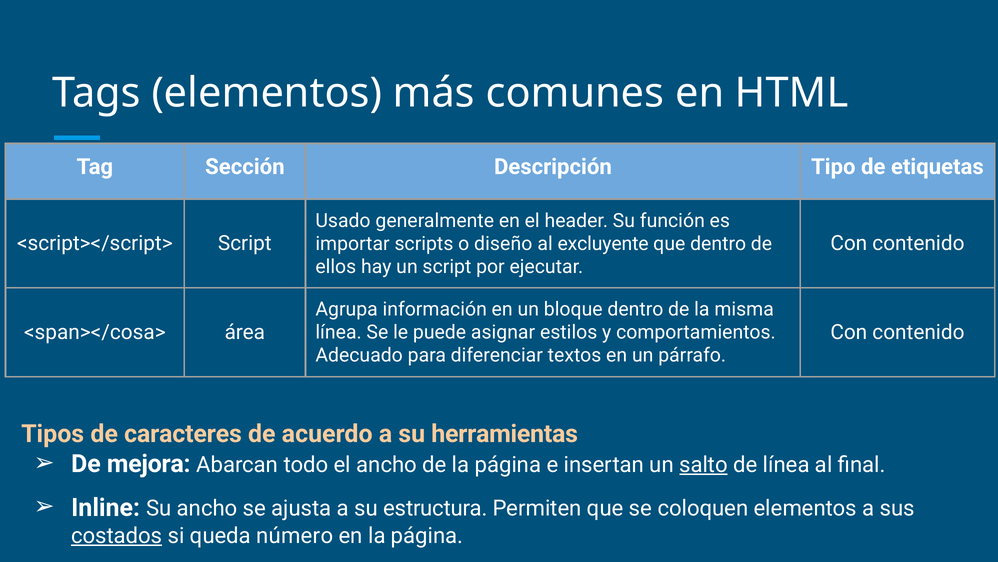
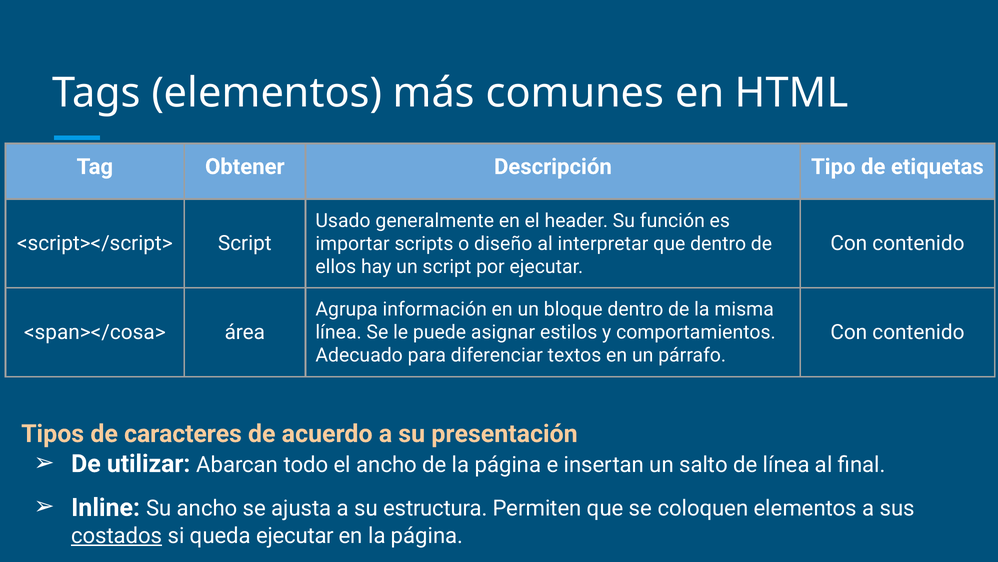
Sección: Sección -> Obtener (245, 167)
excluyente: excluyente -> interpretar (603, 243)
herramientas: herramientas -> presentación (505, 433)
mejora: mejora -> utilizar (149, 463)
salto underline: present -> none (704, 464)
queda número: número -> ejecutar (295, 535)
